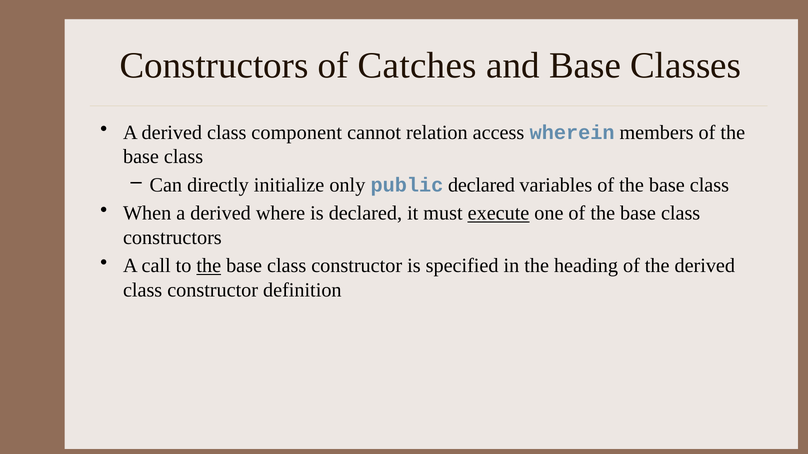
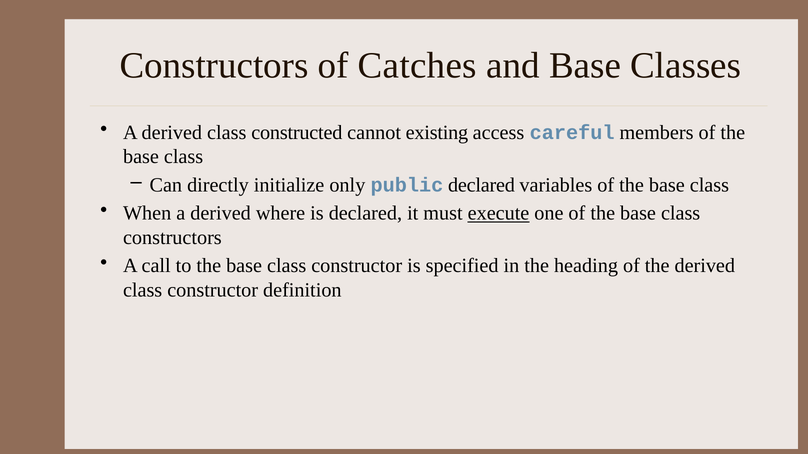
component: component -> constructed (297, 133)
relation: relation -> existing (437, 133)
wherein: wherein -> careful (572, 133)
the underline: present -> none (209, 266)
